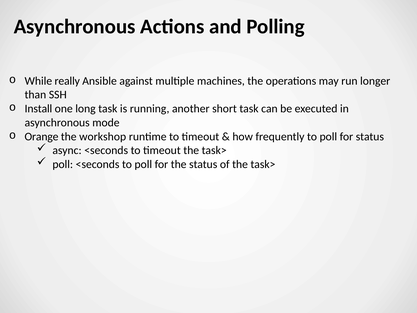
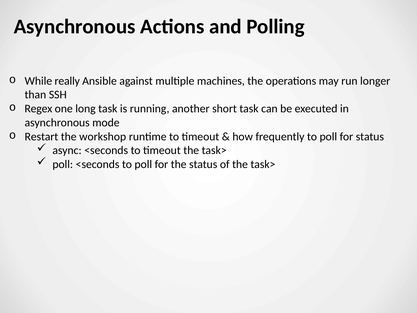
Install: Install -> Regex (38, 109)
Orange: Orange -> Restart (41, 136)
